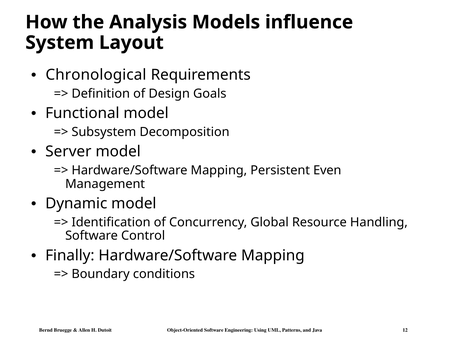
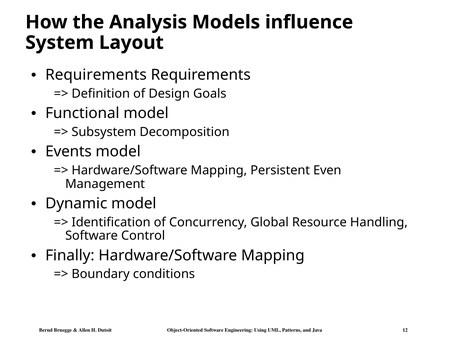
Chronological: Chronological -> Requirements (96, 75)
Server: Server -> Events (68, 152)
